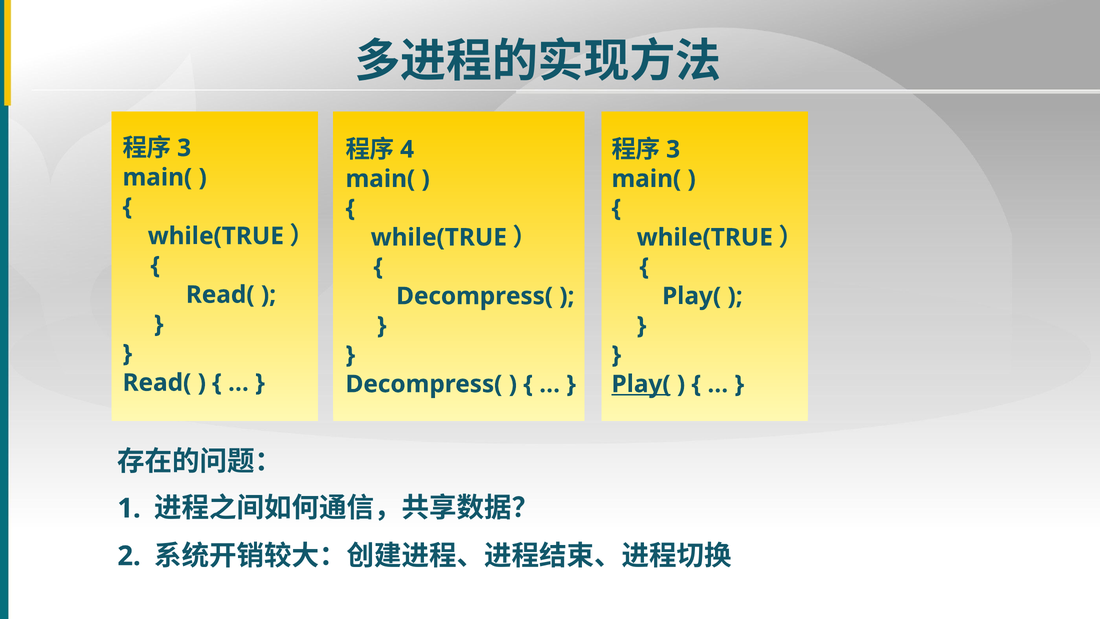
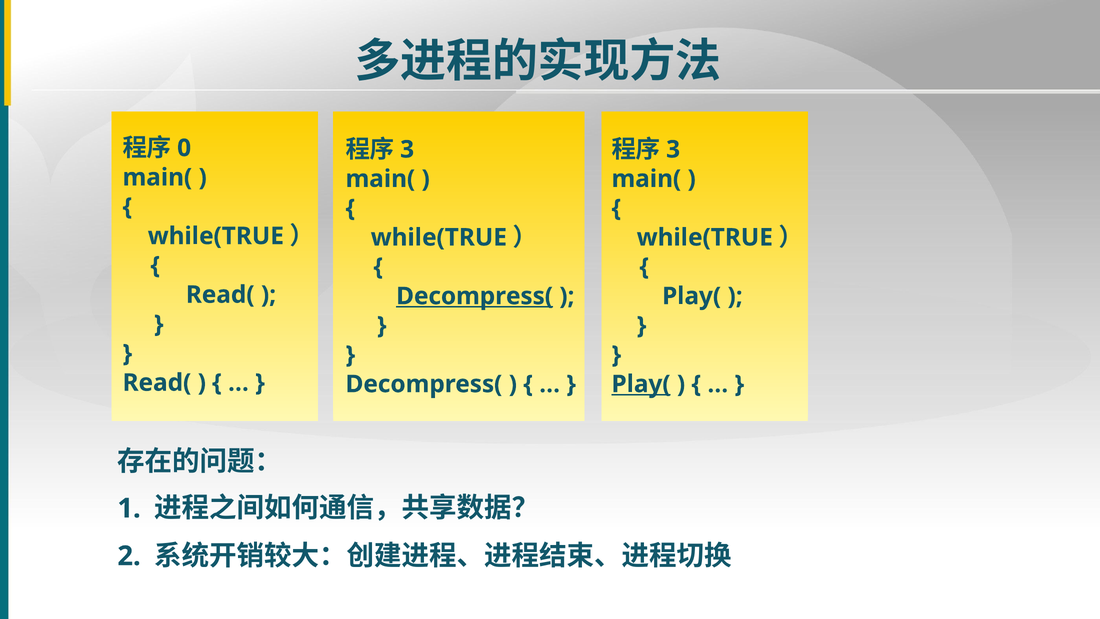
3: 3 -> 0 (184, 148)
4: 4 -> 3 (407, 149)
Decompress( underline: none -> present (475, 296)
